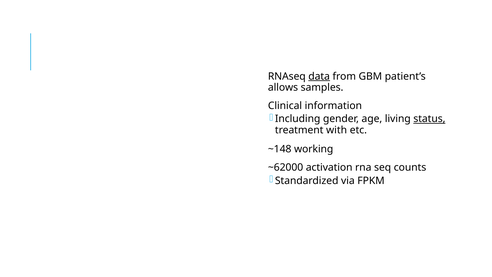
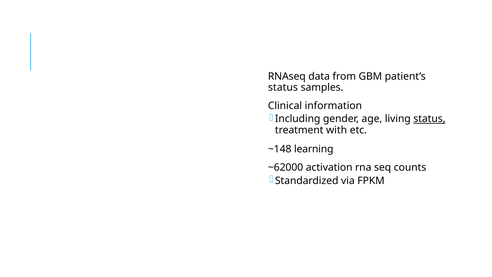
data underline: present -> none (319, 76)
allows: allows -> status (283, 87)
working: working -> learning (314, 149)
